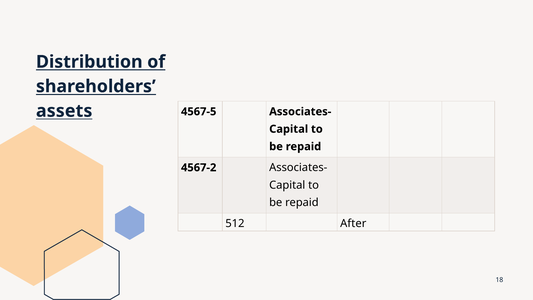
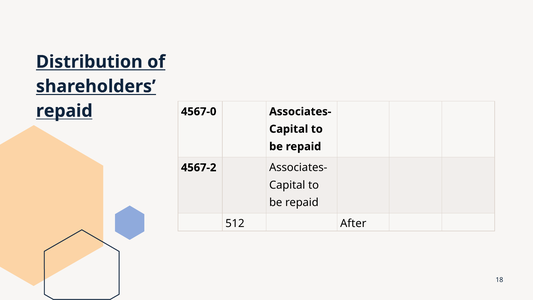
assets: assets -> repaid (64, 111)
4567-5: 4567-5 -> 4567-0 (199, 112)
